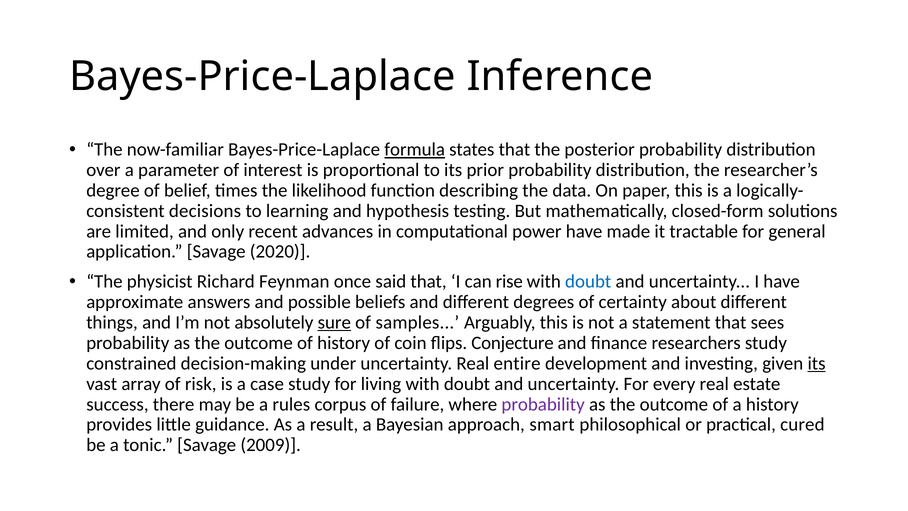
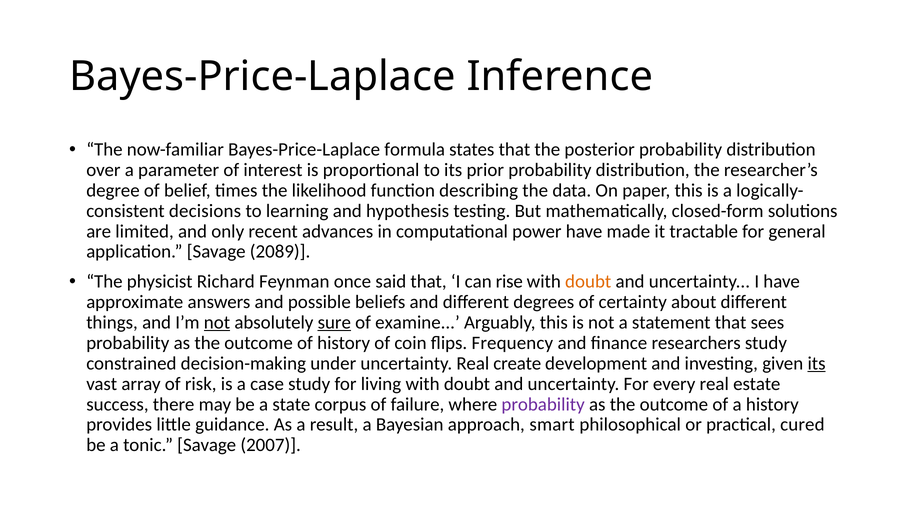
formula underline: present -> none (415, 149)
2020: 2020 -> 2089 (280, 252)
doubt colour: blue -> orange (588, 282)
not underline: none -> present (217, 322)
samples: samples -> examine (417, 322)
Conjecture: Conjecture -> Frequency (512, 343)
entire: entire -> create (517, 363)
rules: rules -> state (291, 404)
2009: 2009 -> 2007 (271, 445)
